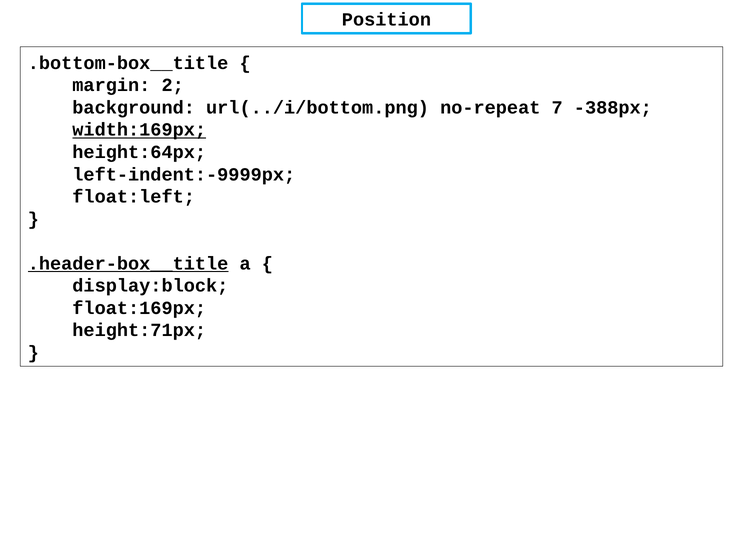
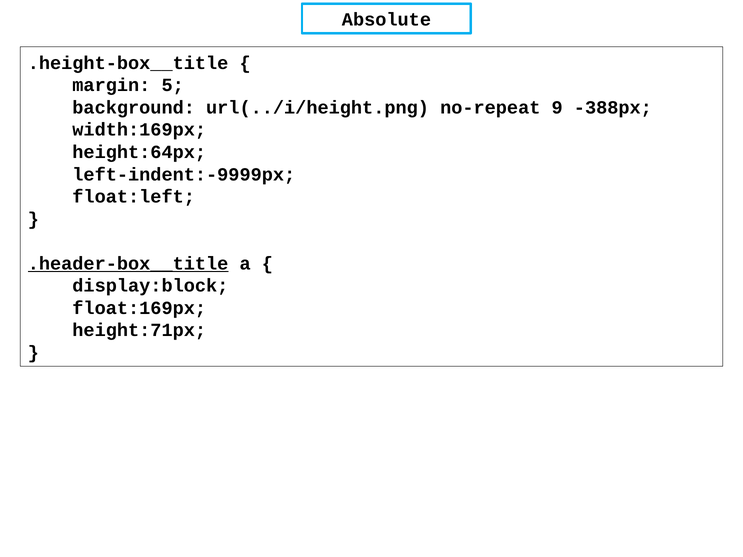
Position: Position -> Absolute (386, 20)
.bottom-box__title: .bottom-box__title -> .height-box__title (128, 63)
2: 2 -> 5 (173, 85)
url(../i/bottom.png: url(../i/bottom.png -> url(../i/height.png (318, 108)
7: 7 -> 9 (557, 108)
width:169px underline: present -> none (139, 130)
